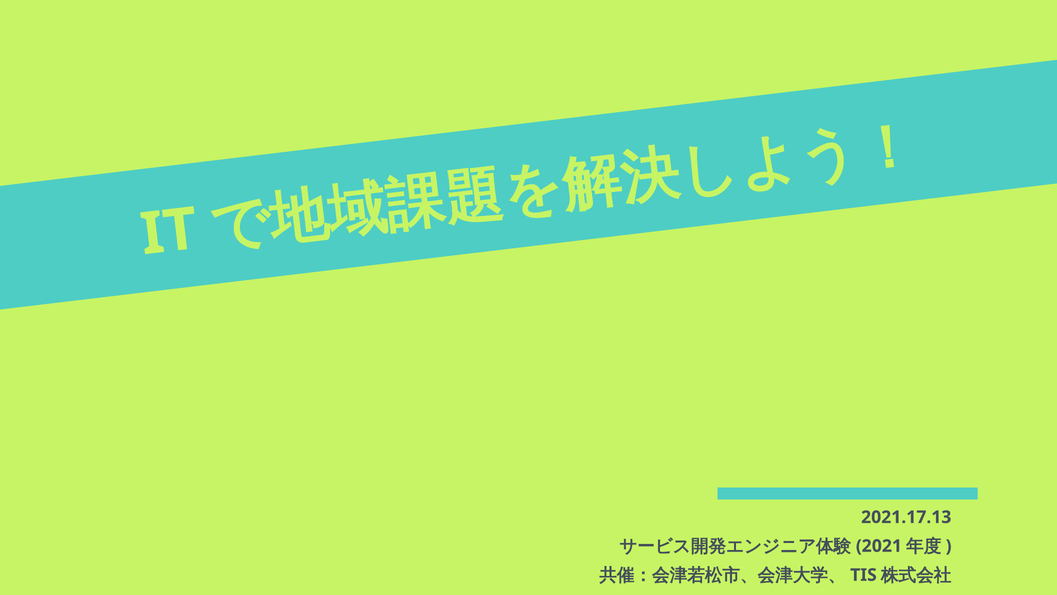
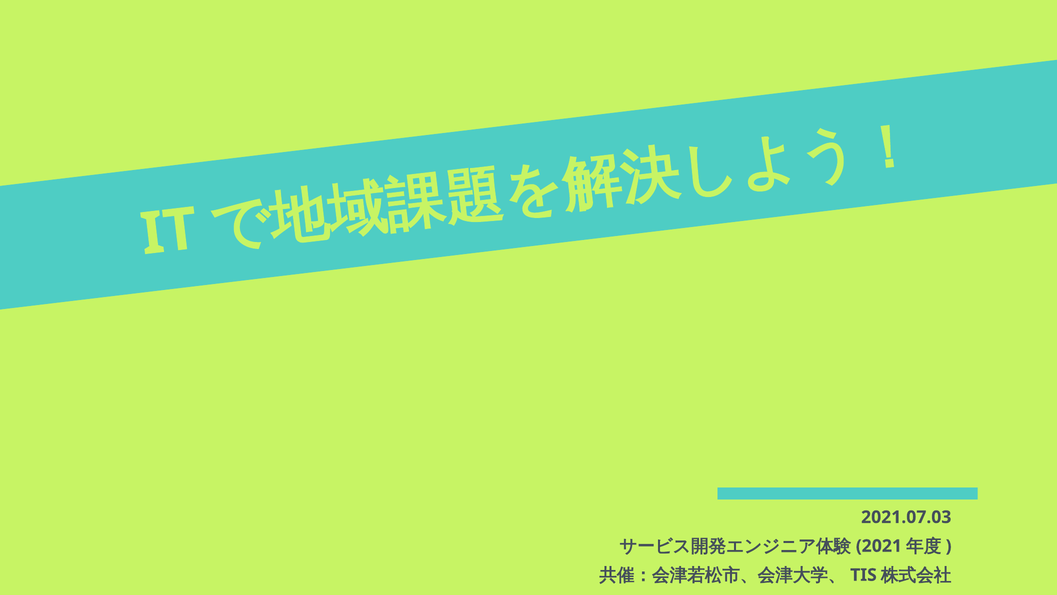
2021.17.13: 2021.17.13 -> 2021.07.03 (906, 517)
